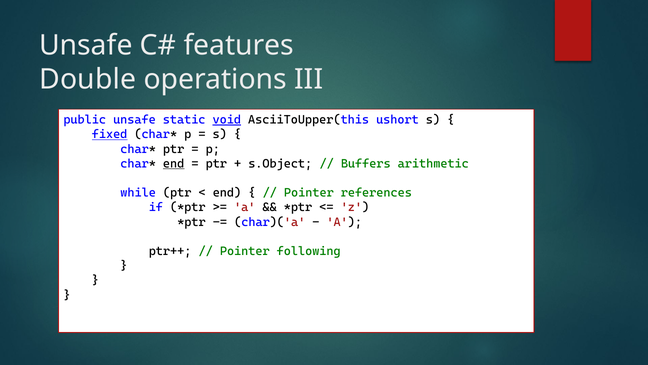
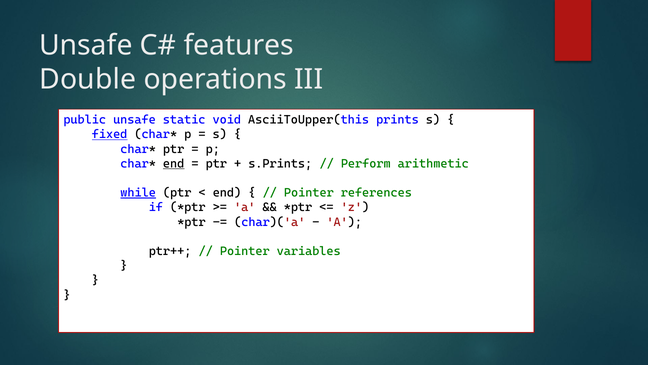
void underline: present -> none (227, 120)
ushort: ushort -> prints (397, 120)
s.Object: s.Object -> s.Prints (280, 163)
Buffers: Buffers -> Perform (366, 163)
while underline: none -> present (138, 193)
following: following -> variables (309, 251)
